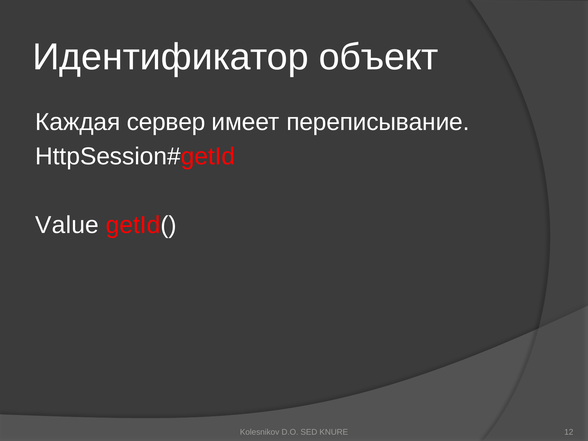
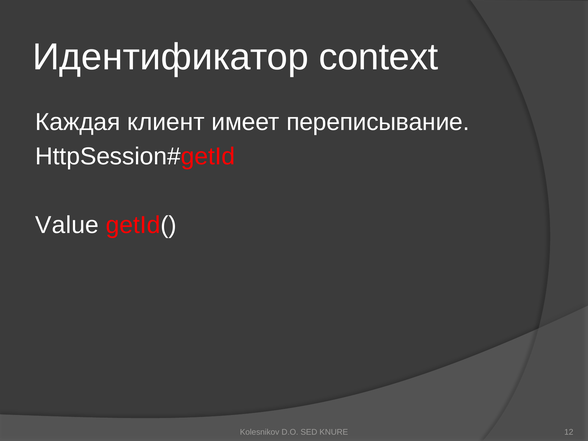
объект: объект -> context (379, 57)
сервер: сервер -> клиент (166, 122)
